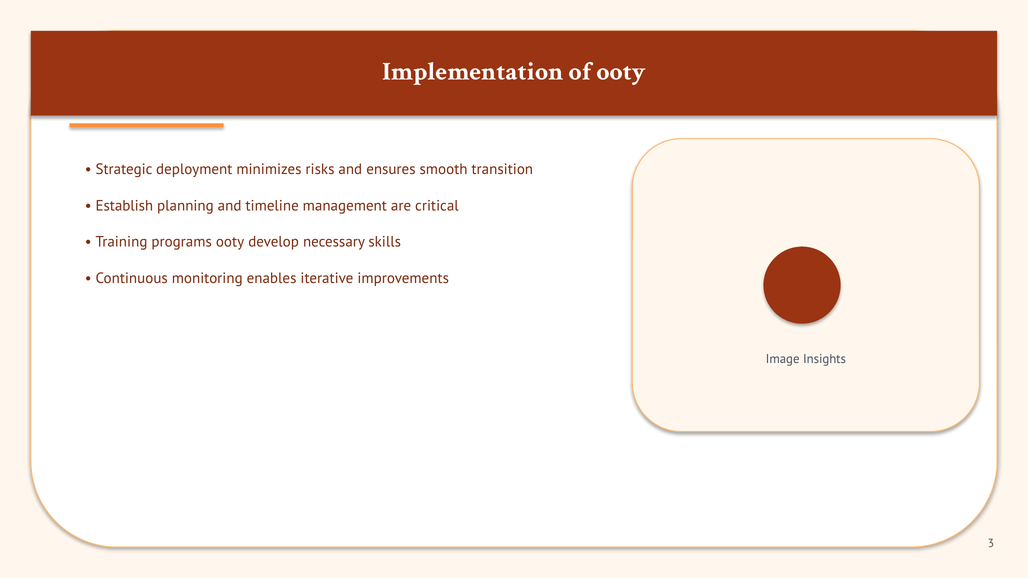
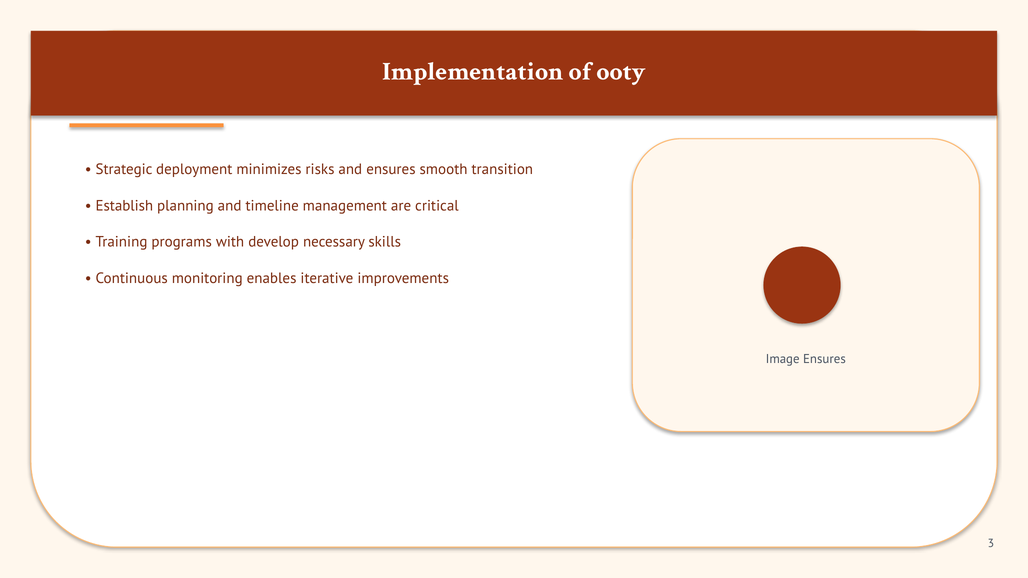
programs ooty: ooty -> with (230, 242)
Image Insights: Insights -> Ensures (824, 359)
